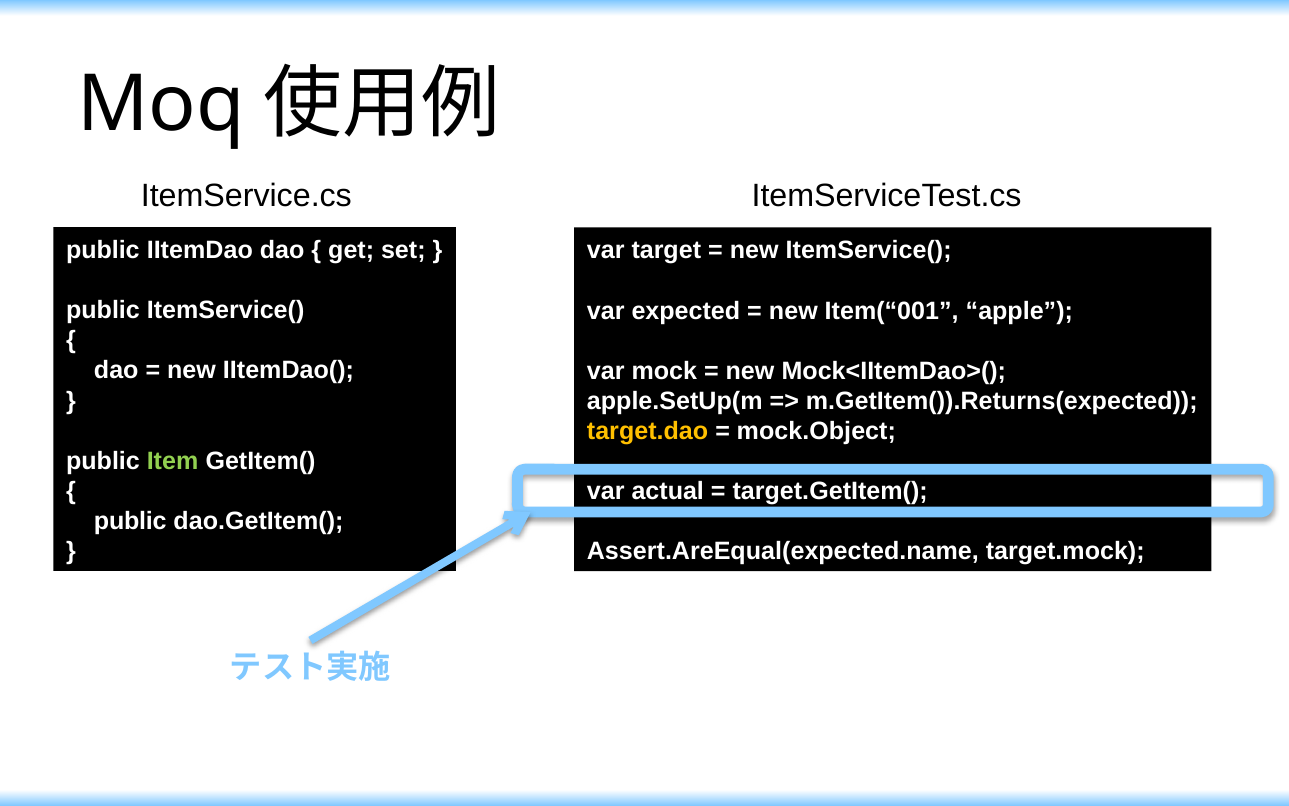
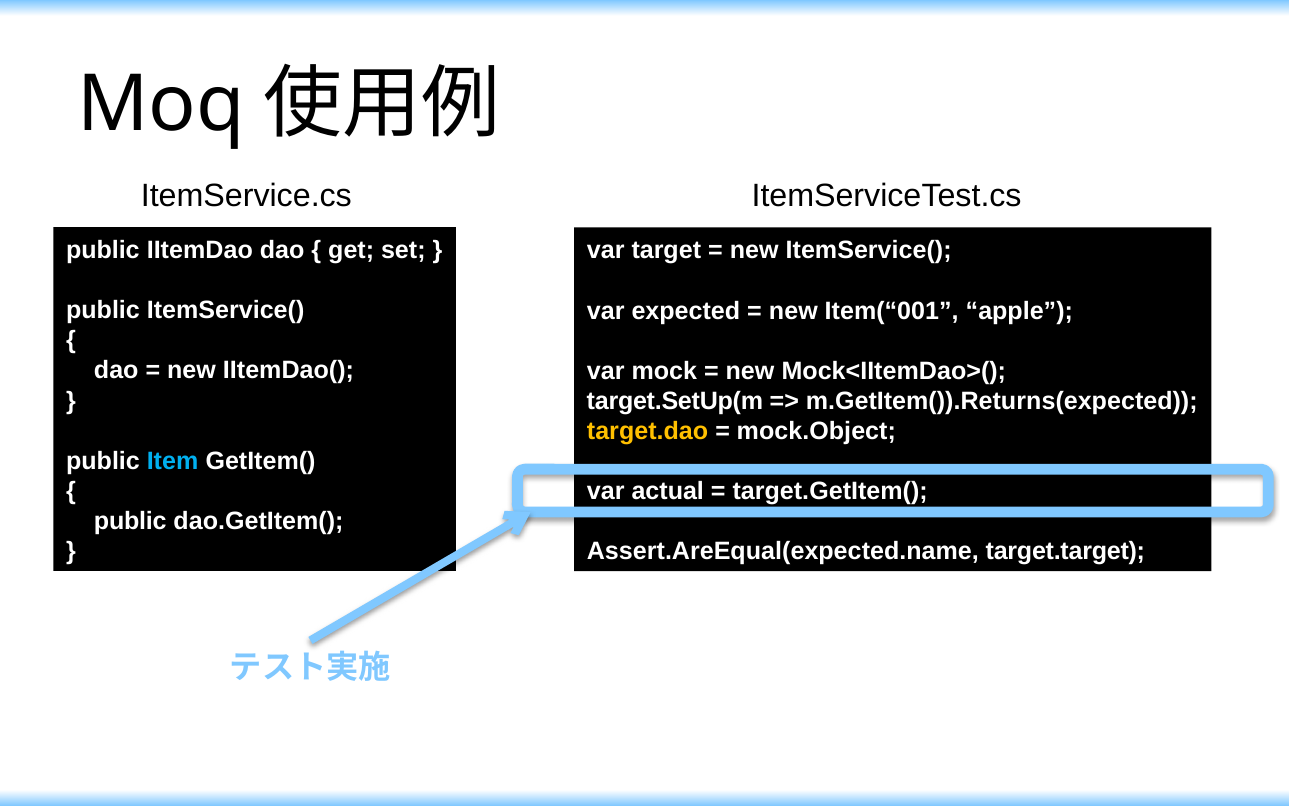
apple.SetUp(m: apple.SetUp(m -> target.SetUp(m (675, 401)
Item colour: light green -> light blue (173, 461)
target.mock: target.mock -> target.target (1065, 551)
